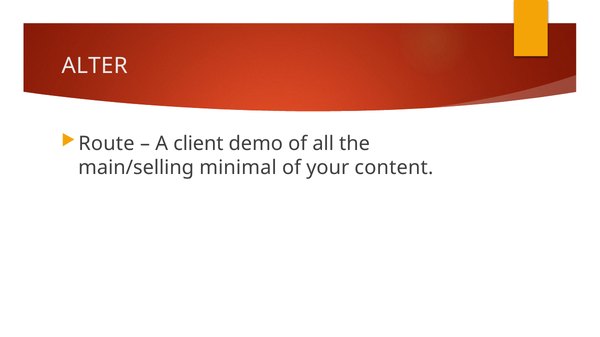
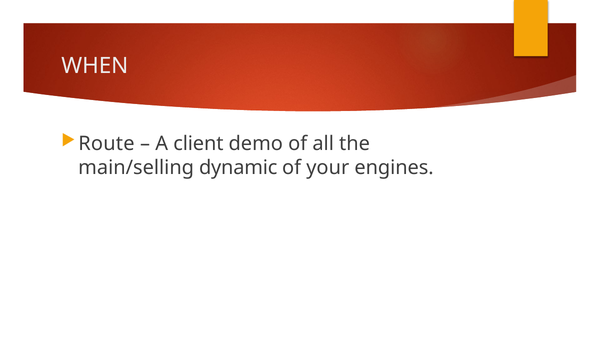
ALTER: ALTER -> WHEN (95, 66)
minimal: minimal -> dynamic (238, 168)
content: content -> engines (394, 168)
